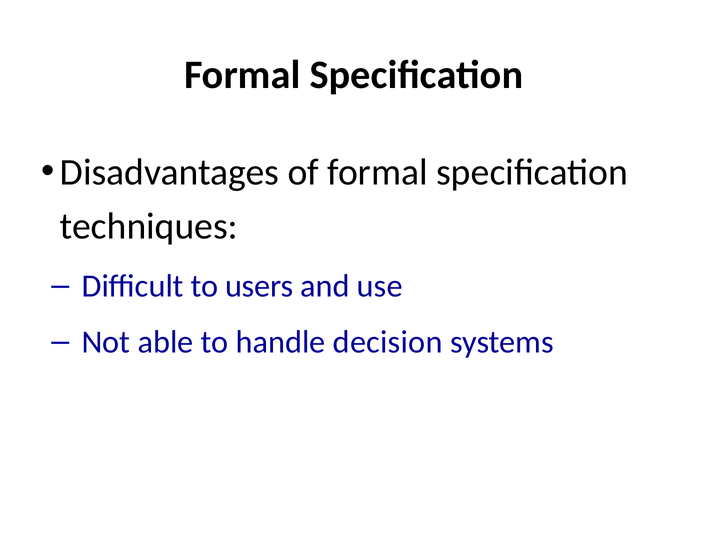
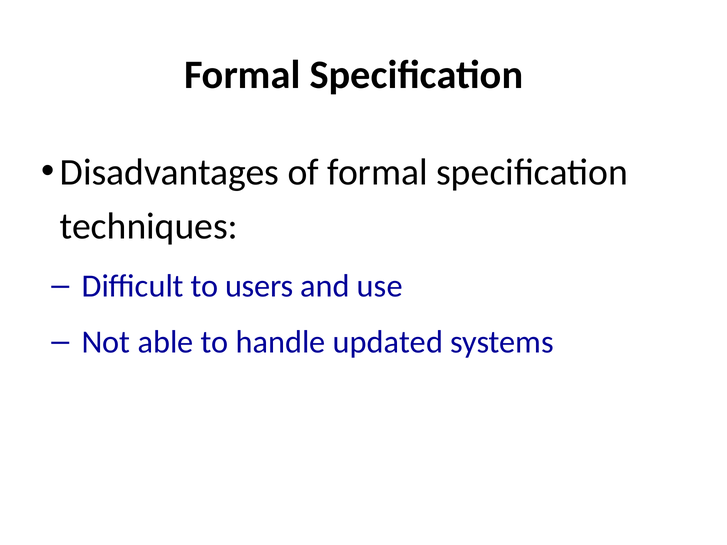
decision: decision -> updated (388, 342)
